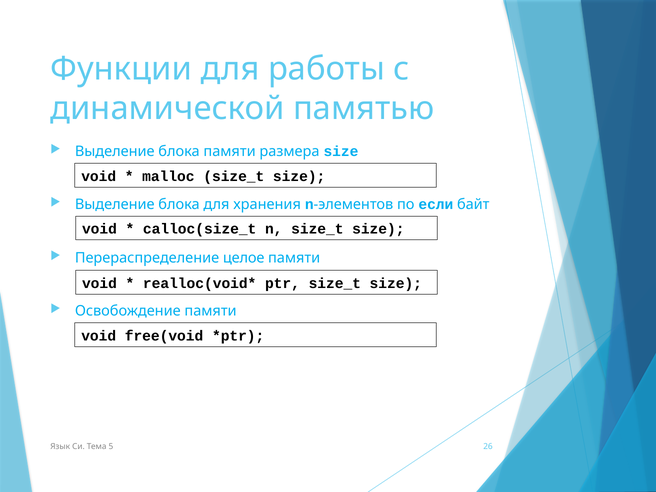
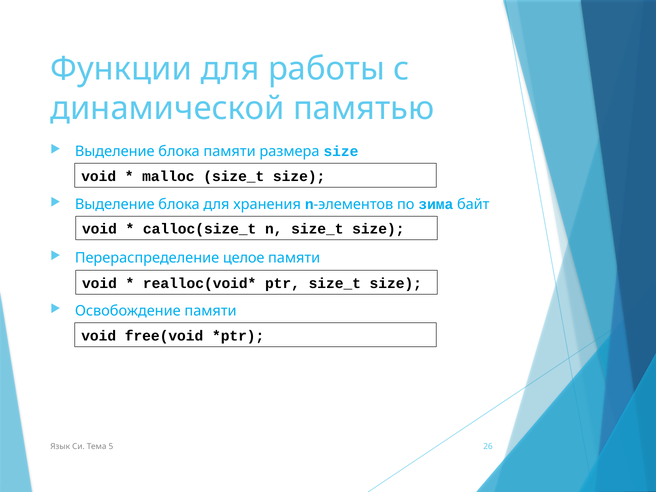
если: если -> зима (436, 205)
